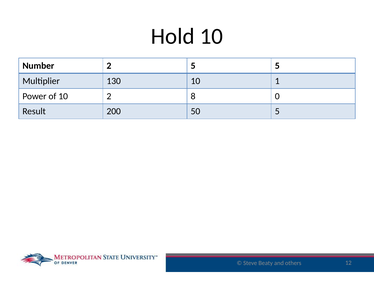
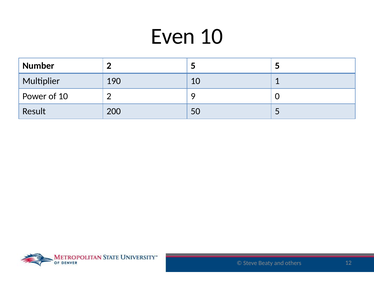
Hold: Hold -> Even (173, 36)
130: 130 -> 190 (114, 81)
8: 8 -> 9 (193, 96)
